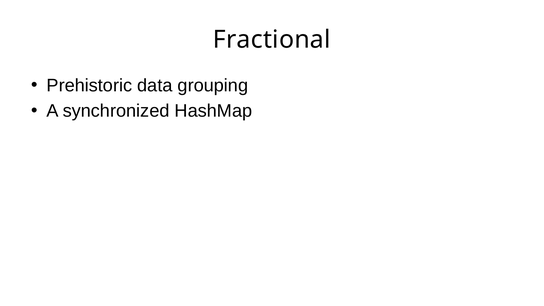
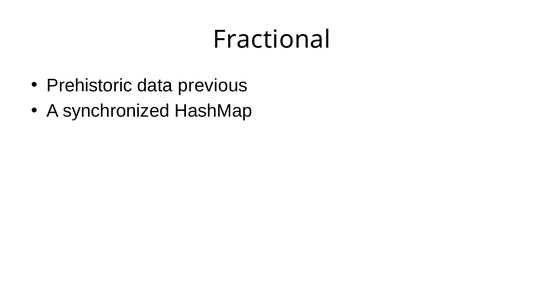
grouping: grouping -> previous (213, 86)
